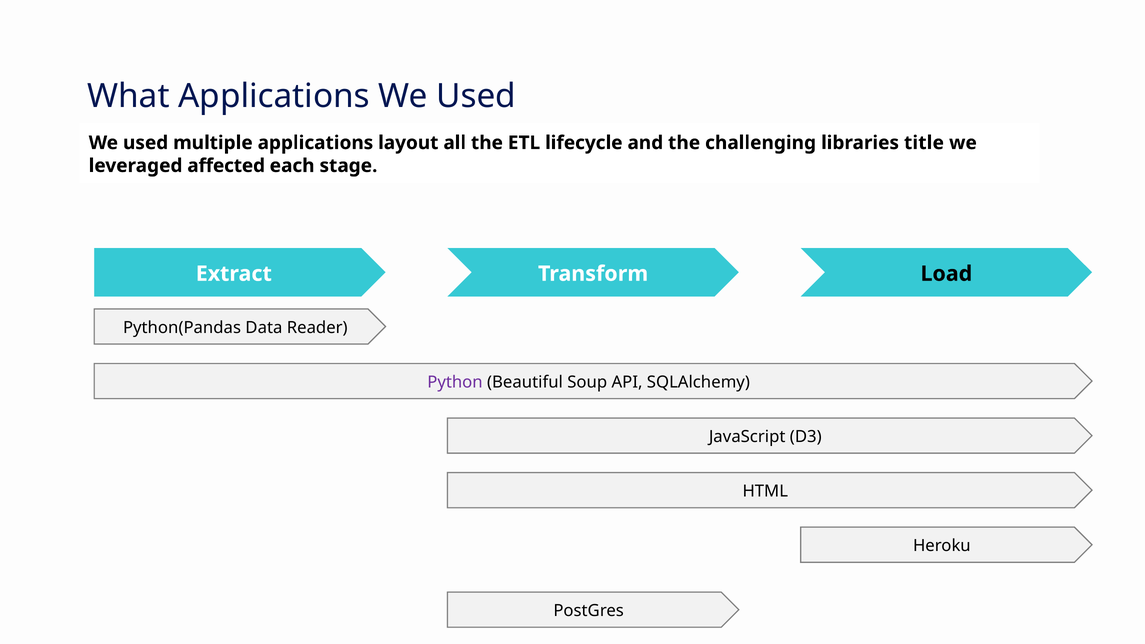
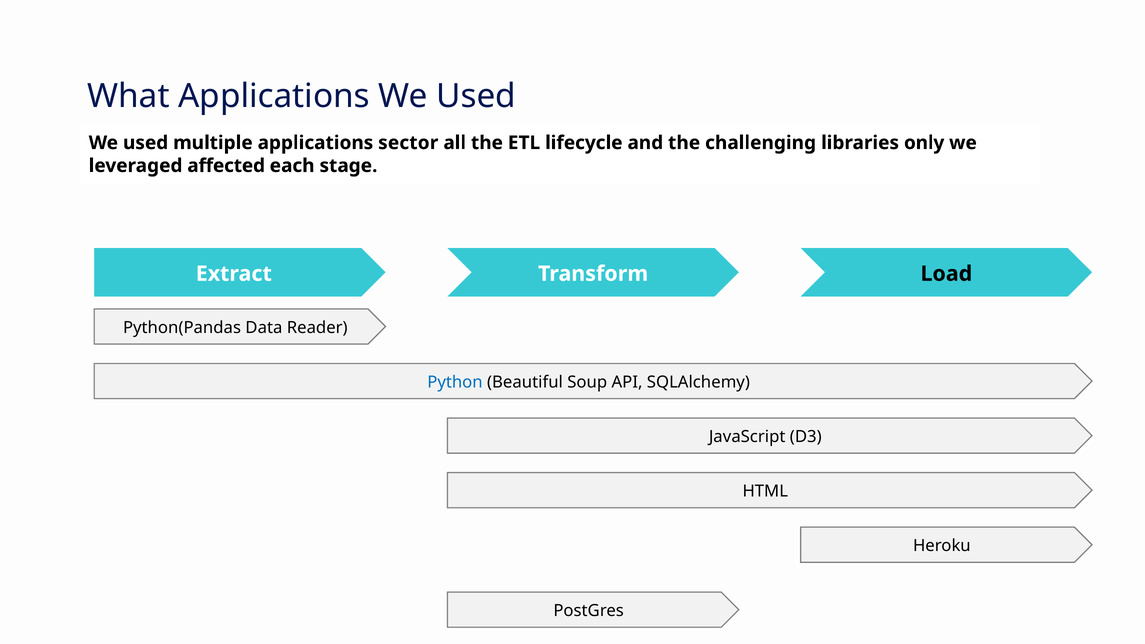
layout: layout -> sector (408, 143)
title: title -> only (924, 143)
Python colour: purple -> blue (455, 382)
